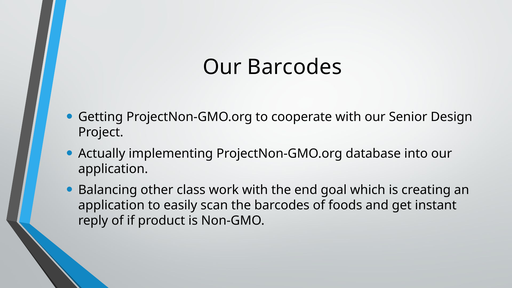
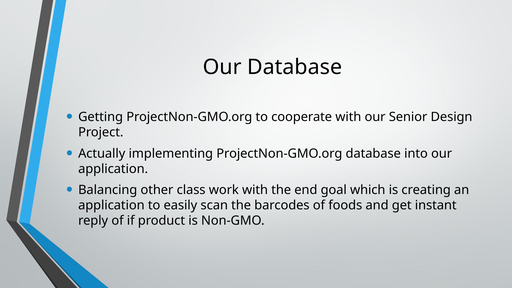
Our Barcodes: Barcodes -> Database (295, 67)
